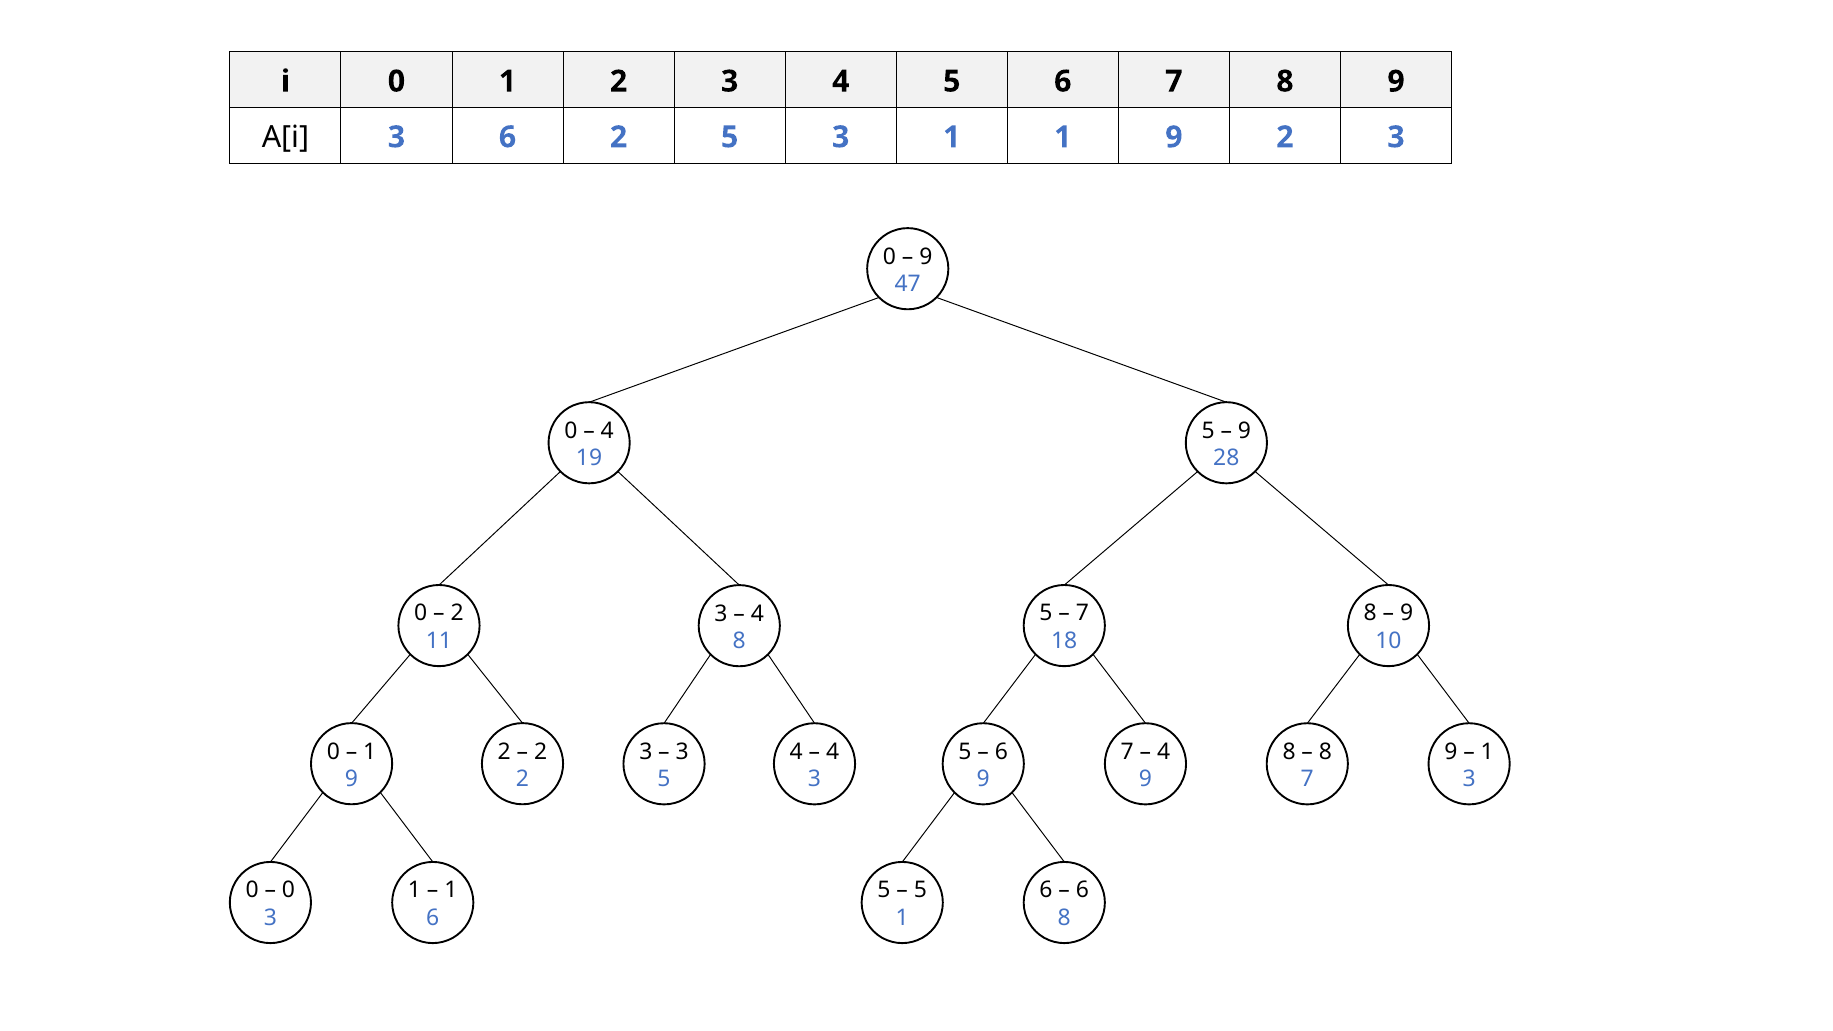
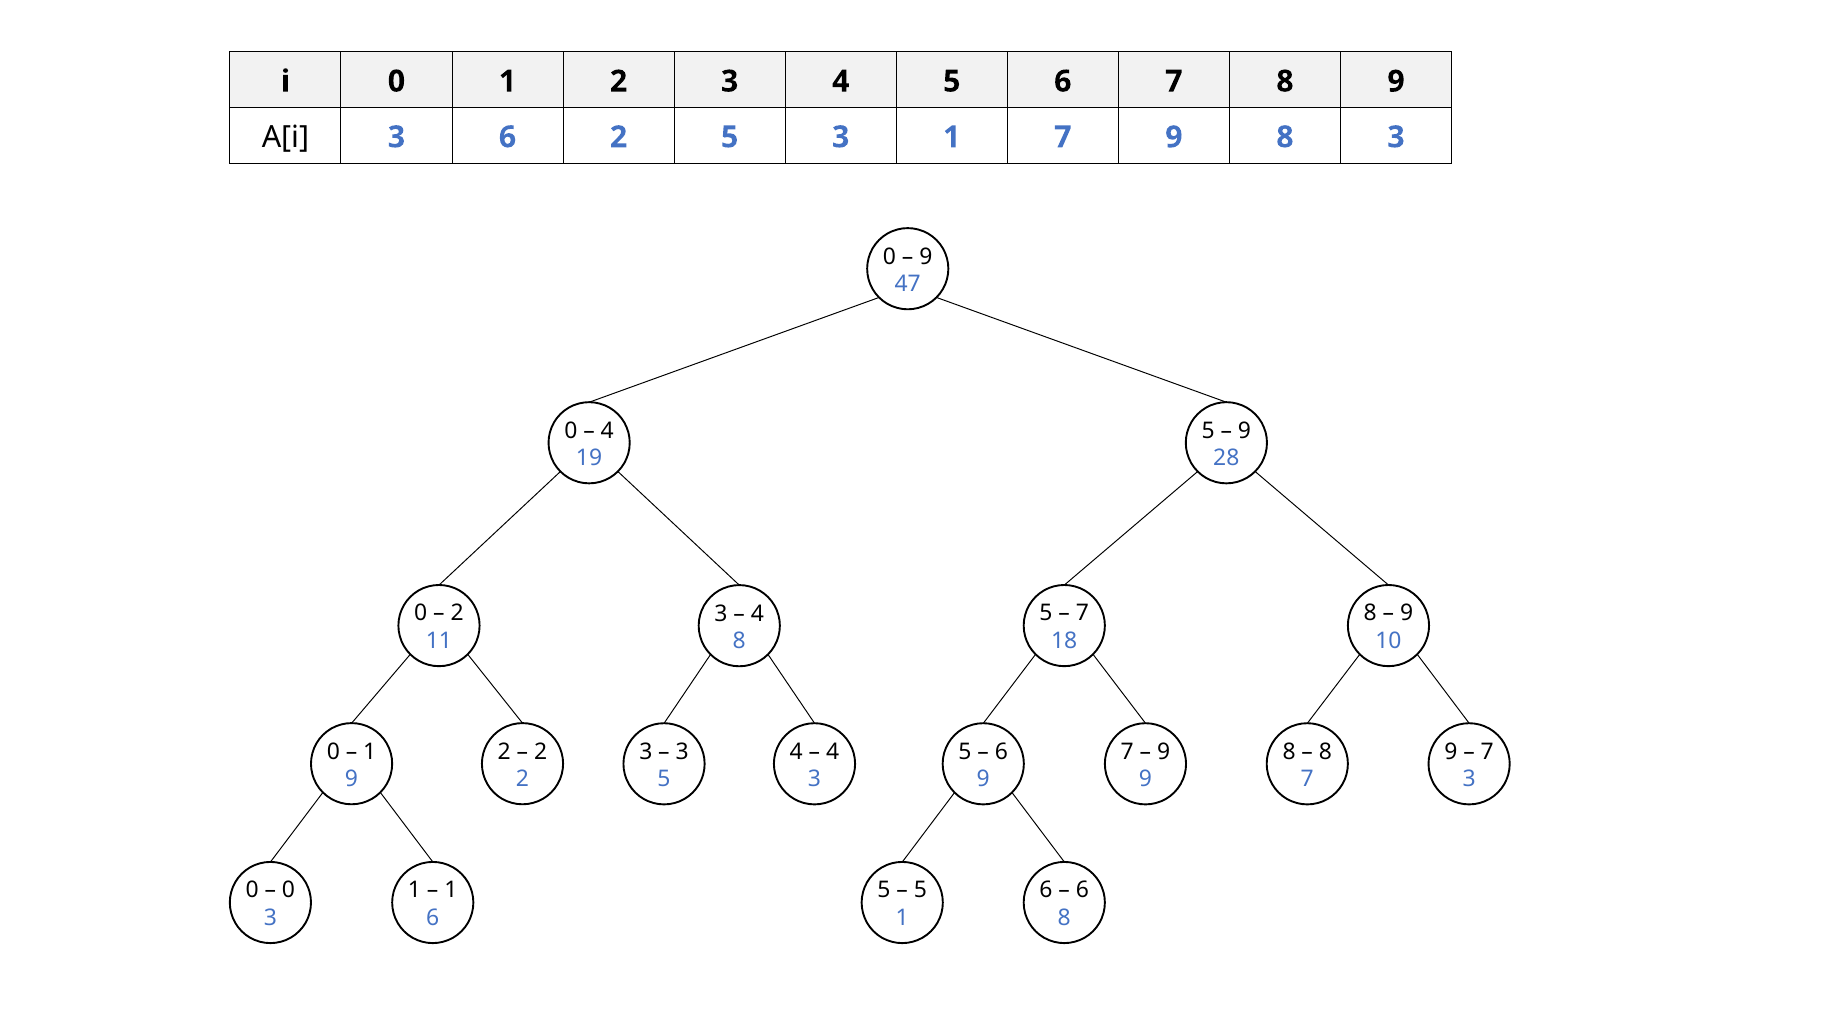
1 1: 1 -> 7 (1063, 137)
2: 2 -> 8 (1285, 137)
4: 4 -> 9 (1164, 752)
1: 1 -> 7 (1487, 752)
